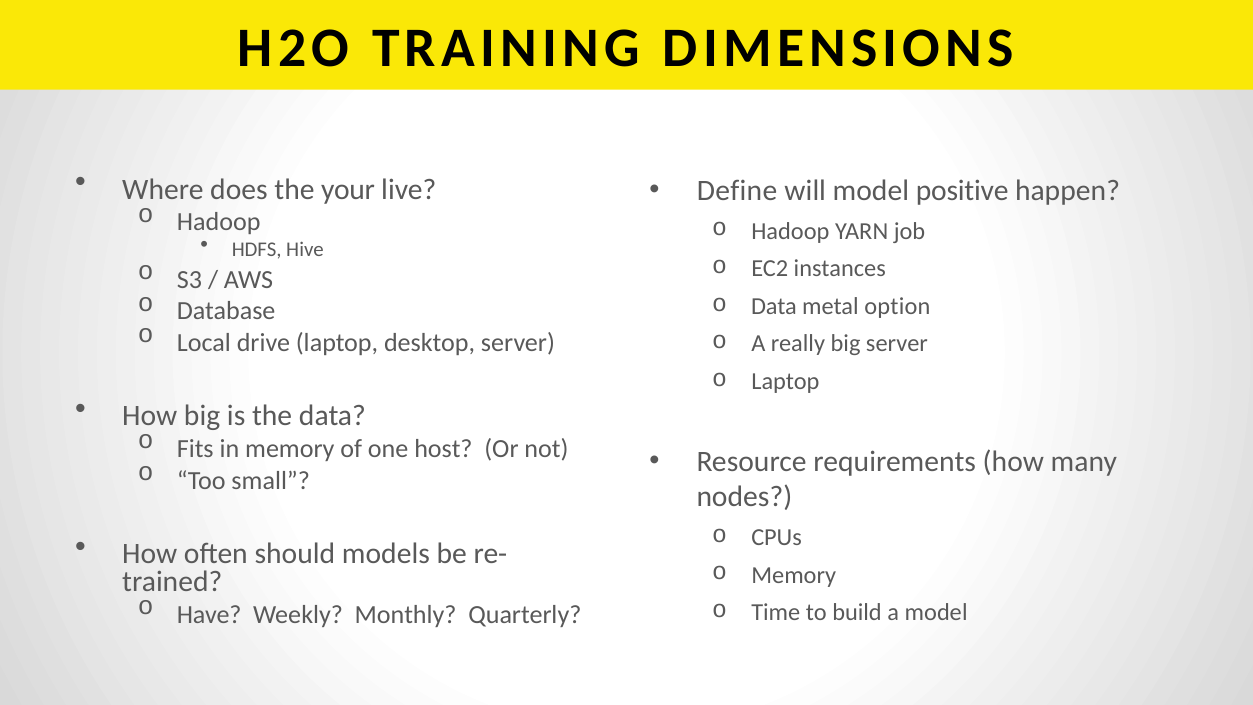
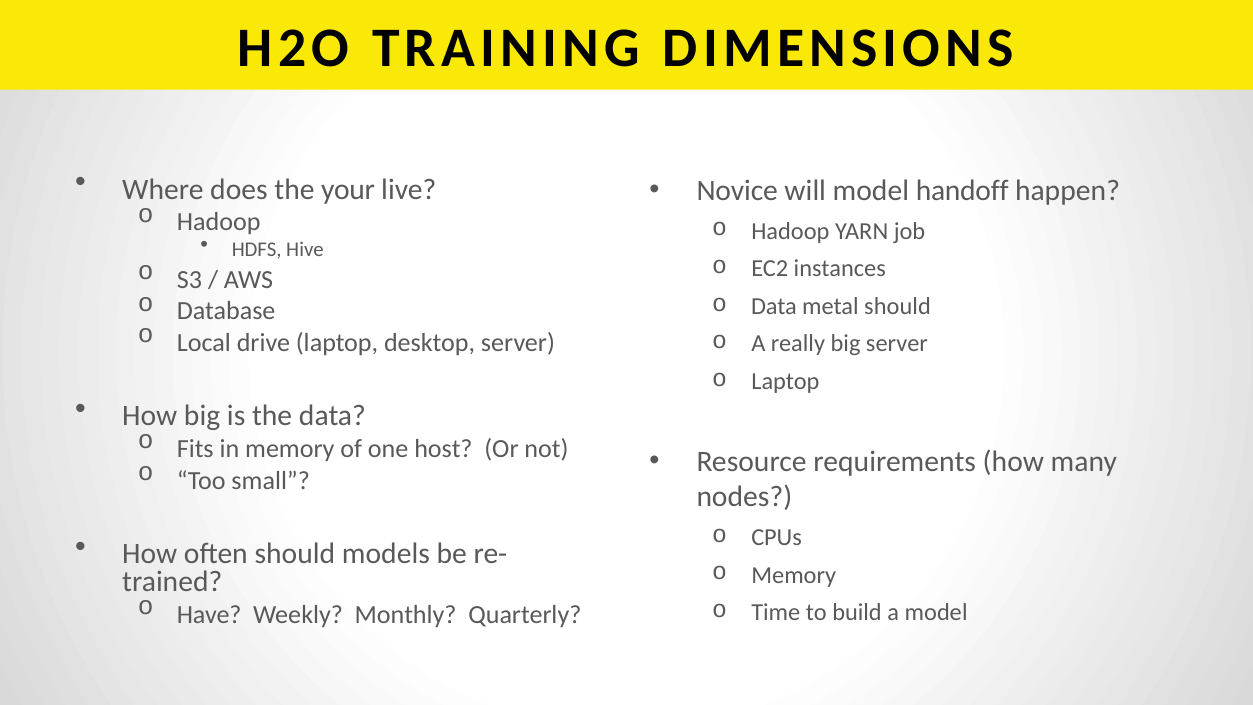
Define: Define -> Novice (737, 191)
positive: positive -> handoff (962, 191)
metal option: option -> should (898, 306)
